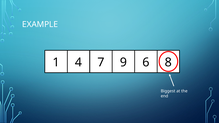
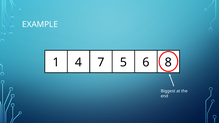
9: 9 -> 5 (123, 62)
